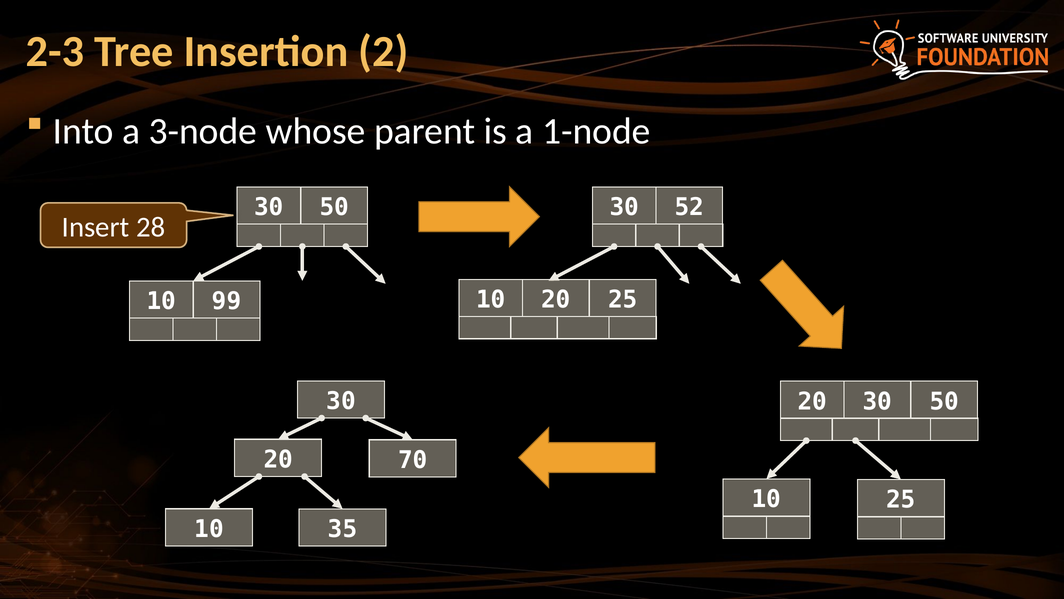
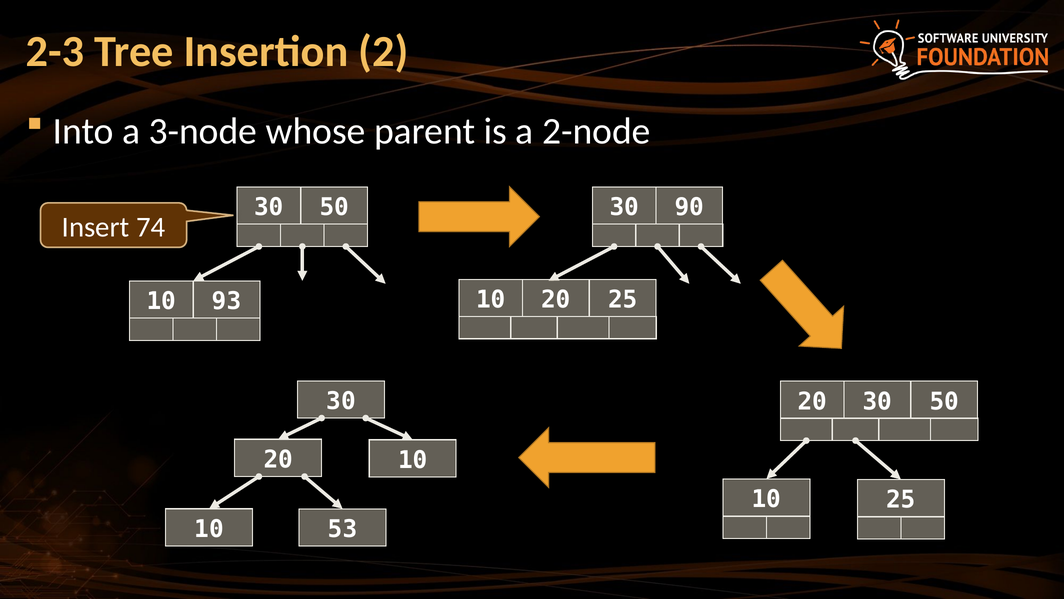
1-node: 1-node -> 2-node (596, 131)
52: 52 -> 90 (689, 207)
28: 28 -> 74 (151, 227)
99: 99 -> 93 (227, 301)
20 70: 70 -> 10 (413, 460)
35: 35 -> 53 (343, 529)
